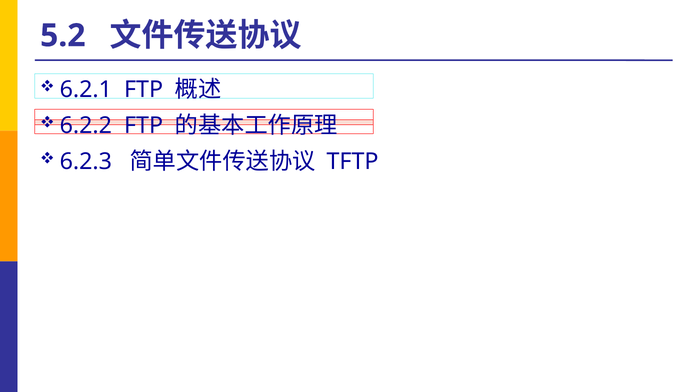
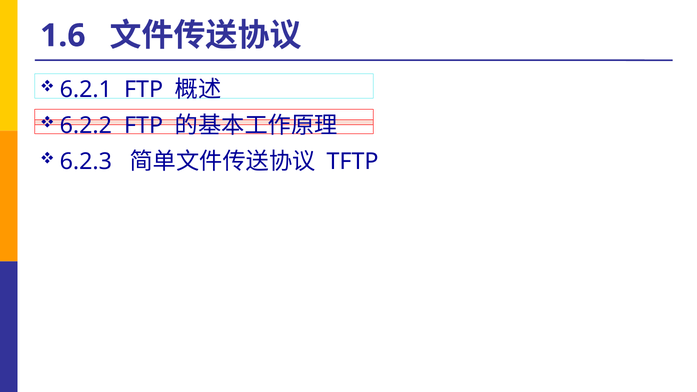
5.2: 5.2 -> 1.6 (63, 36)
